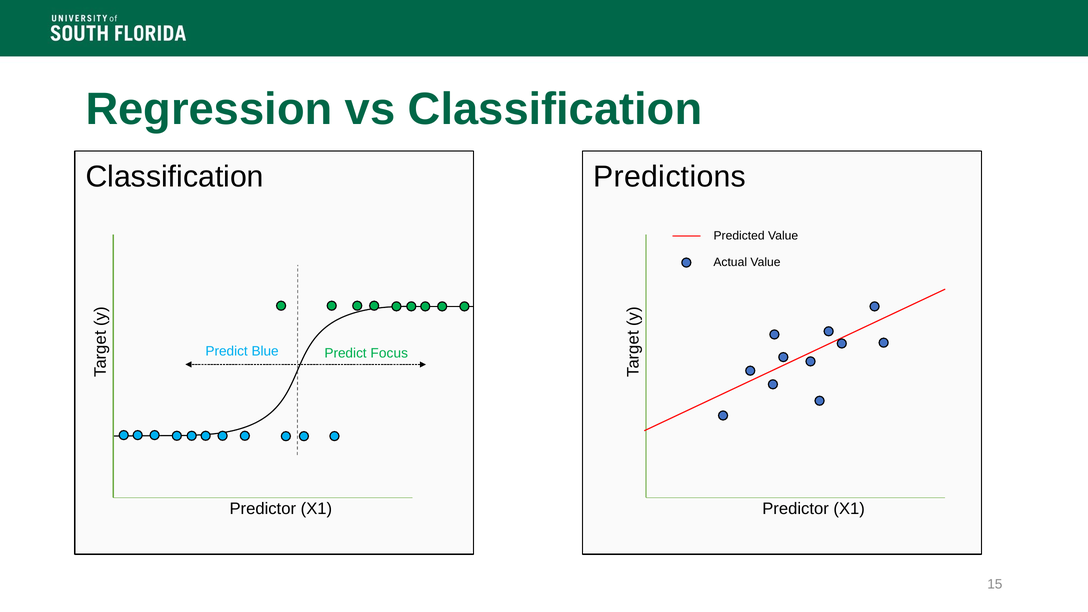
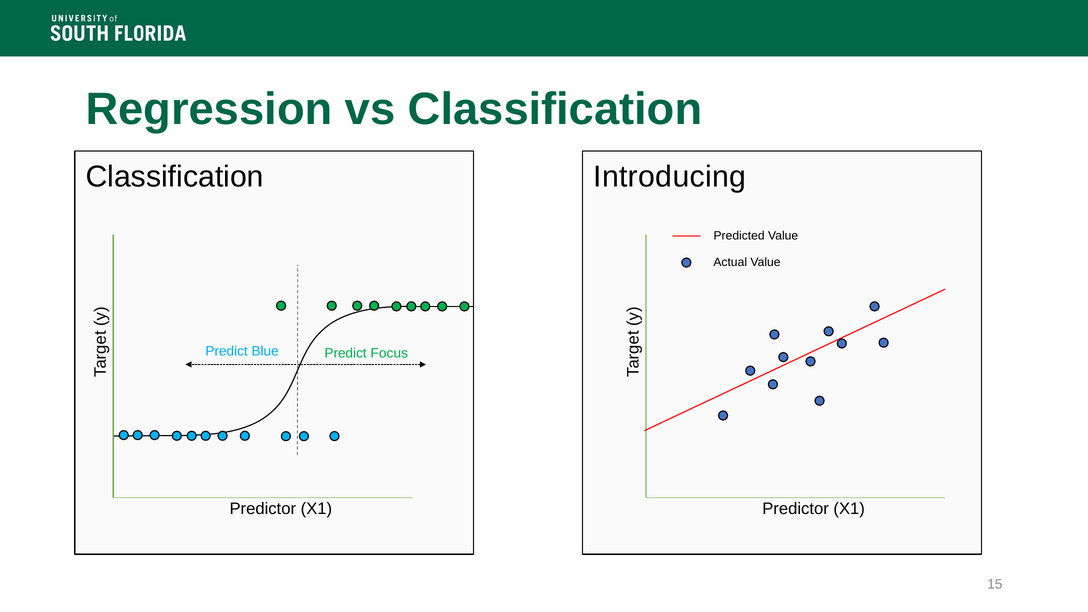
Predictions: Predictions -> Introducing (670, 177)
